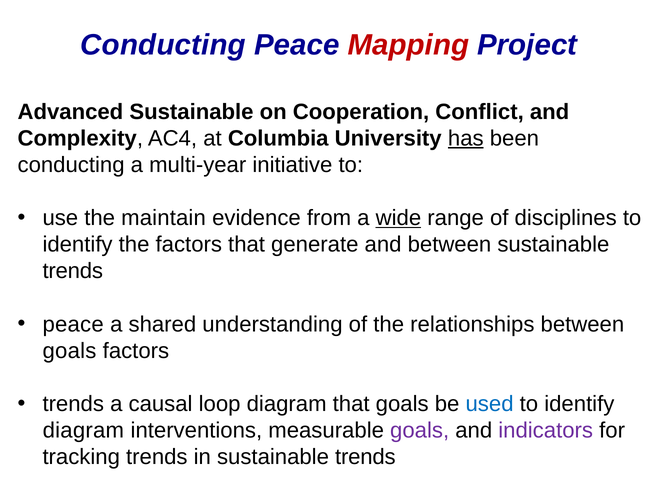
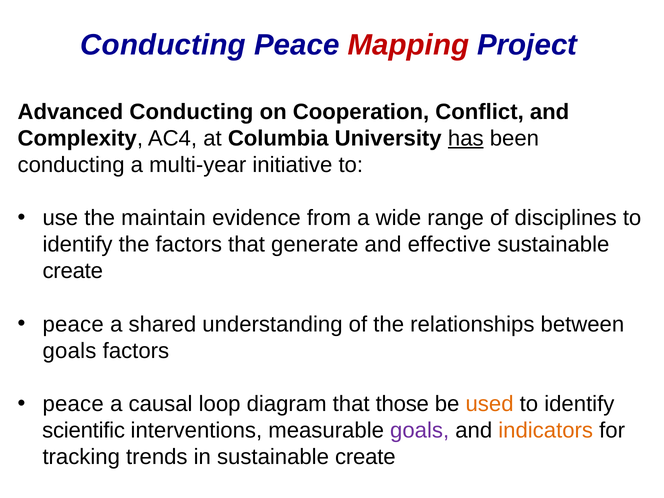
Advanced Sustainable: Sustainable -> Conducting (191, 112)
wide underline: present -> none (398, 218)
and between: between -> effective (449, 245)
trends: trends -> create (73, 271)
trends: trends -> peace (73, 404)
that goals: goals -> those (402, 404)
used colour: blue -> orange (490, 404)
diagram: diagram -> scientific (84, 430)
indicators colour: purple -> orange (546, 430)
in sustainable trends: trends -> create (365, 457)
